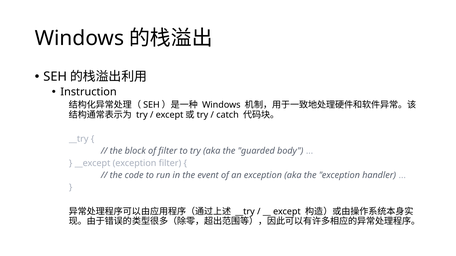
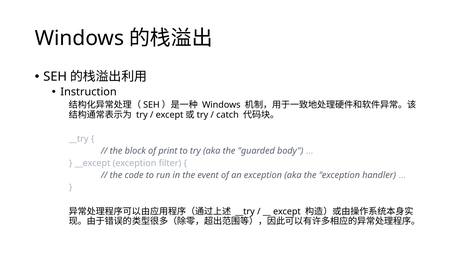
of filter: filter -> print (168, 151)
